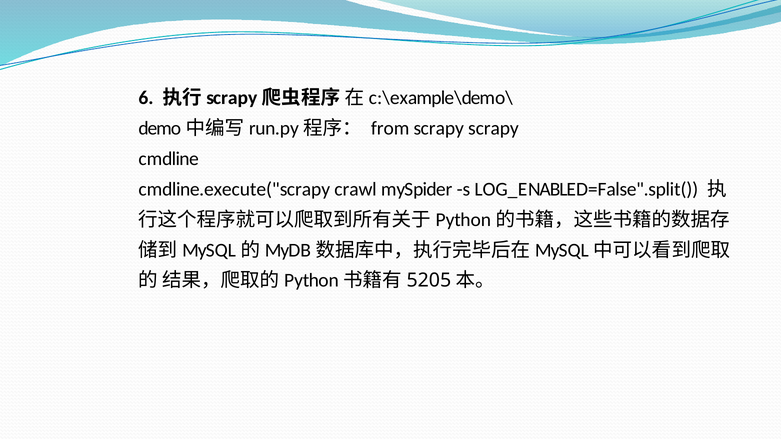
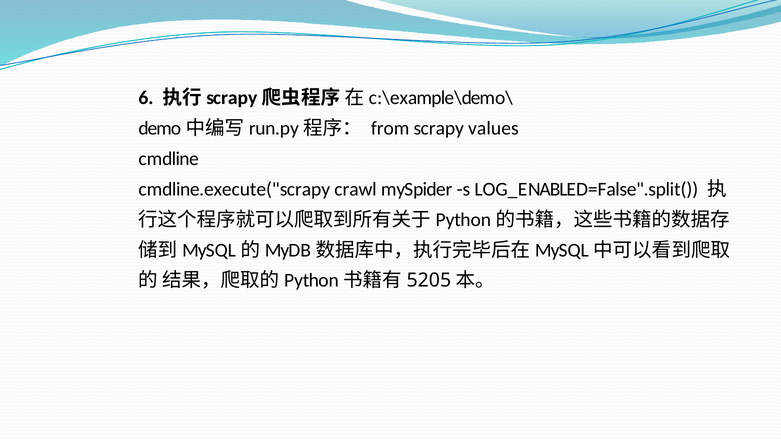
scrapy scrapy: scrapy -> values (493, 129)
